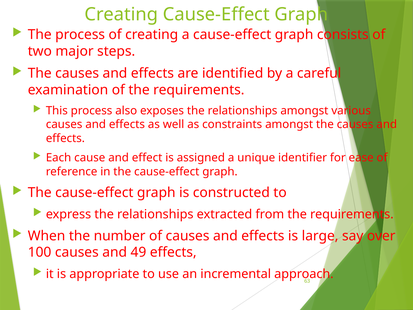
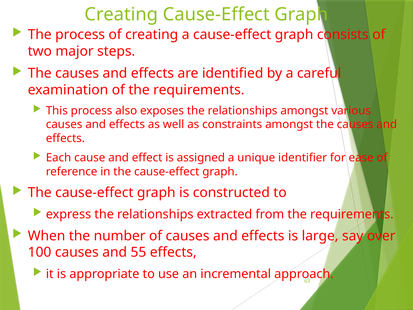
49: 49 -> 55 (138, 252)
